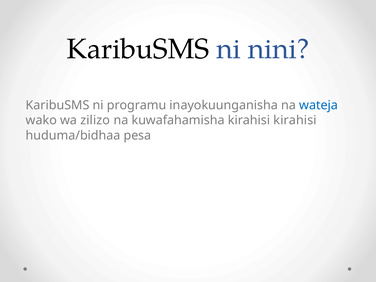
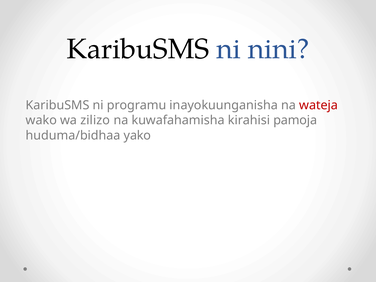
wateja colour: blue -> red (319, 105)
kirahisi kirahisi: kirahisi -> pamoja (295, 120)
pesa: pesa -> yako (137, 135)
